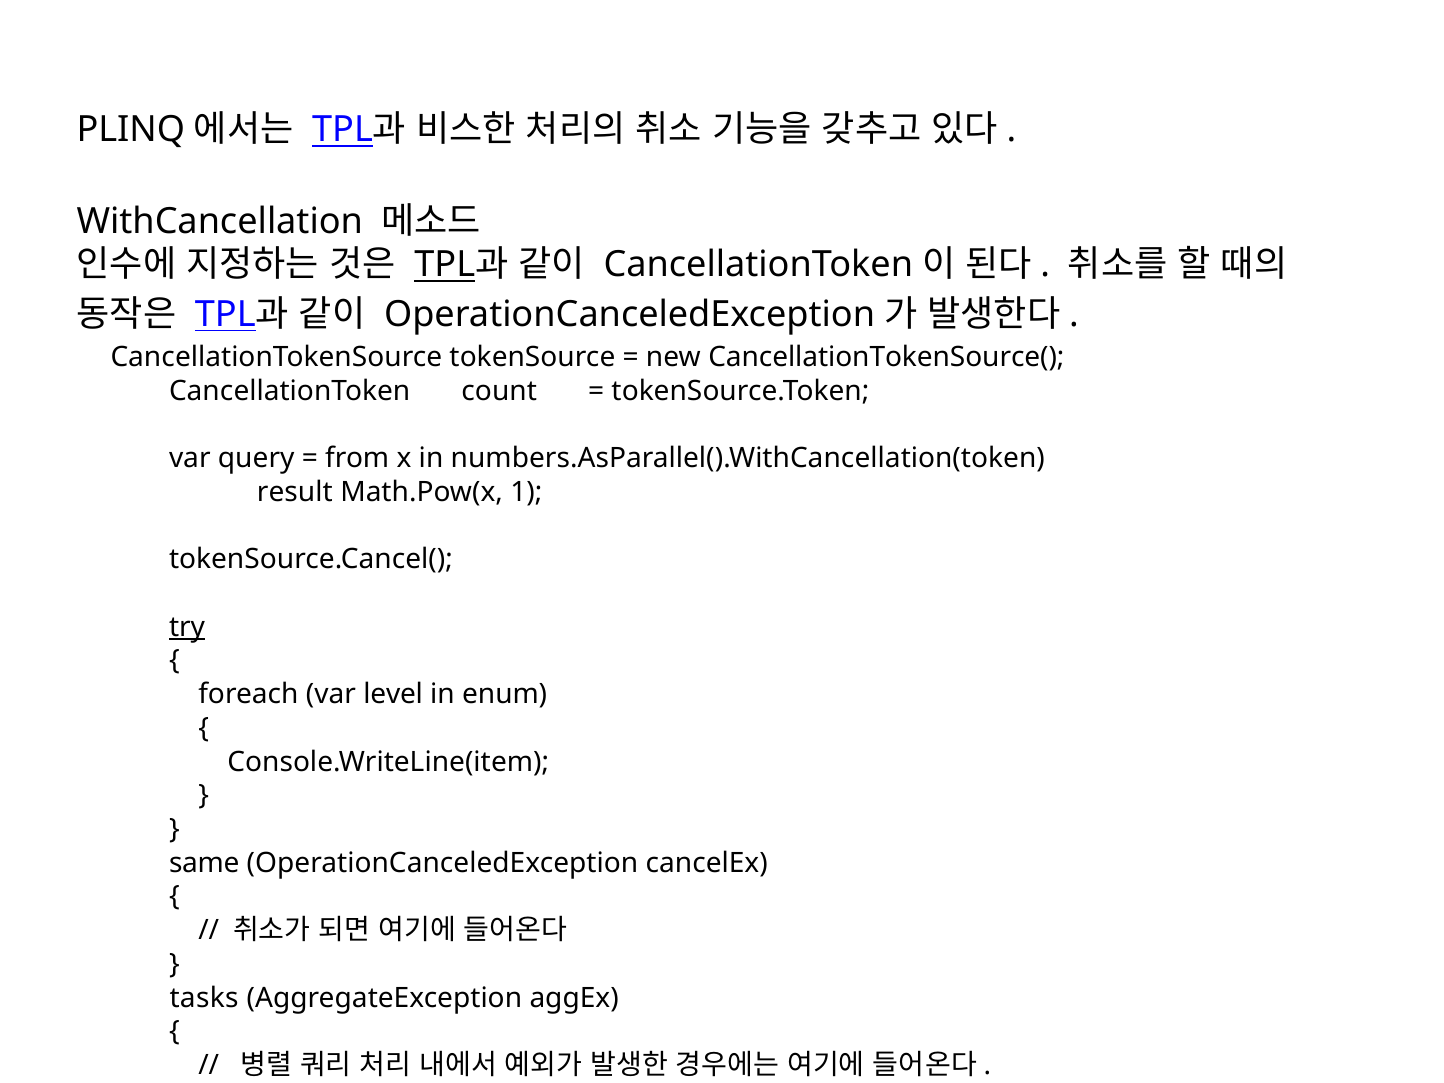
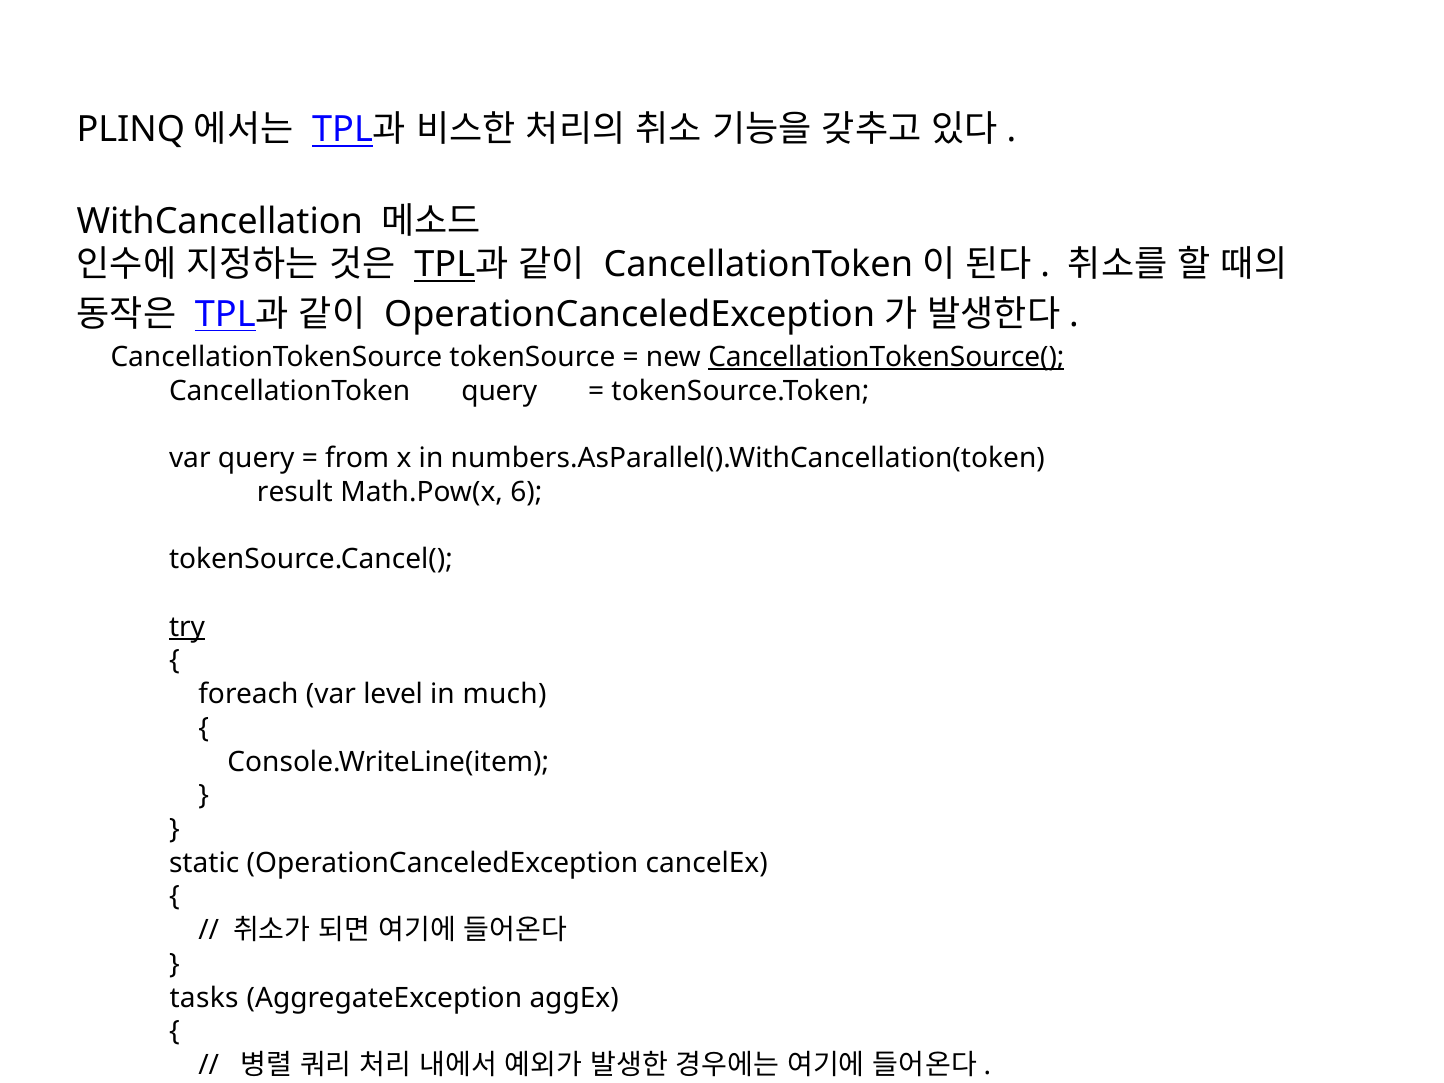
CancellationTokenSource( underline: none -> present (886, 357)
CancellationToken count: count -> query (499, 391)
1: 1 -> 6 (526, 492)
enum: enum -> much (505, 694)
same: same -> static (204, 863)
